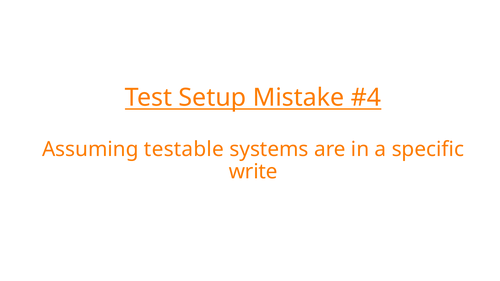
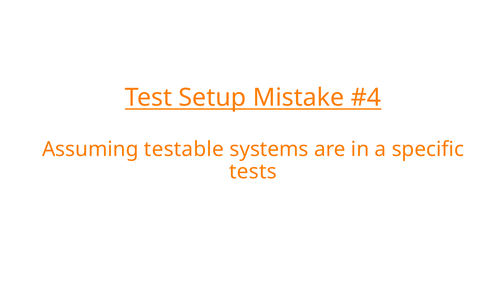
write: write -> tests (253, 172)
